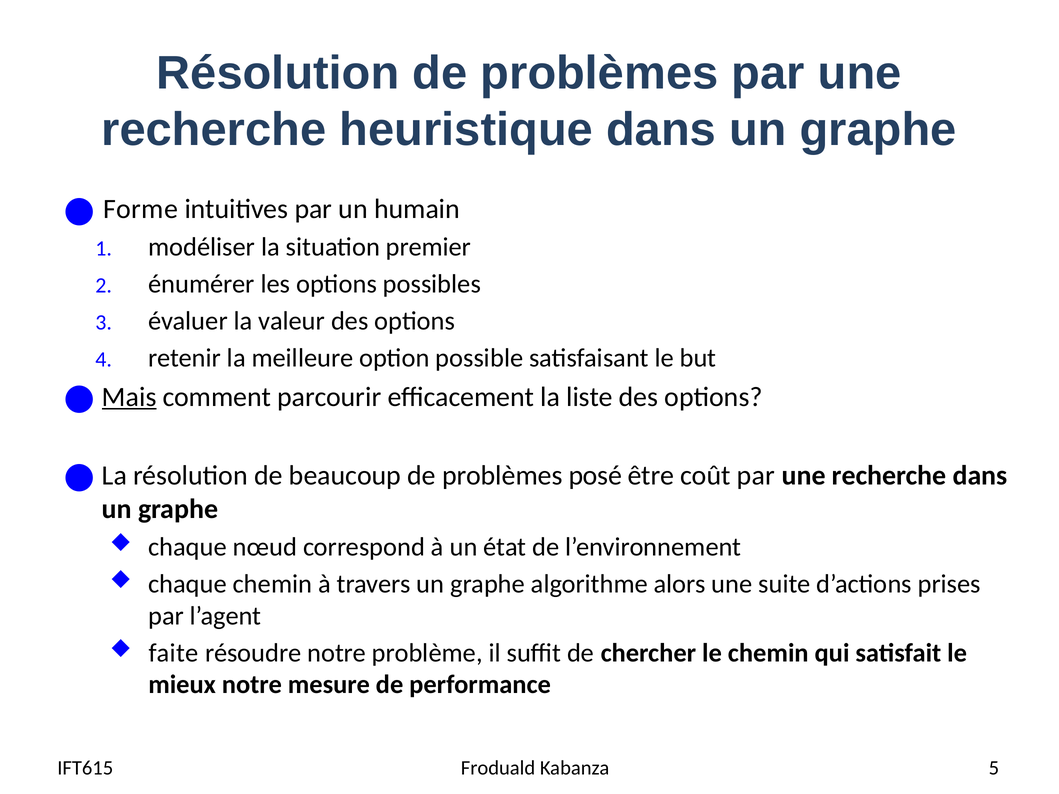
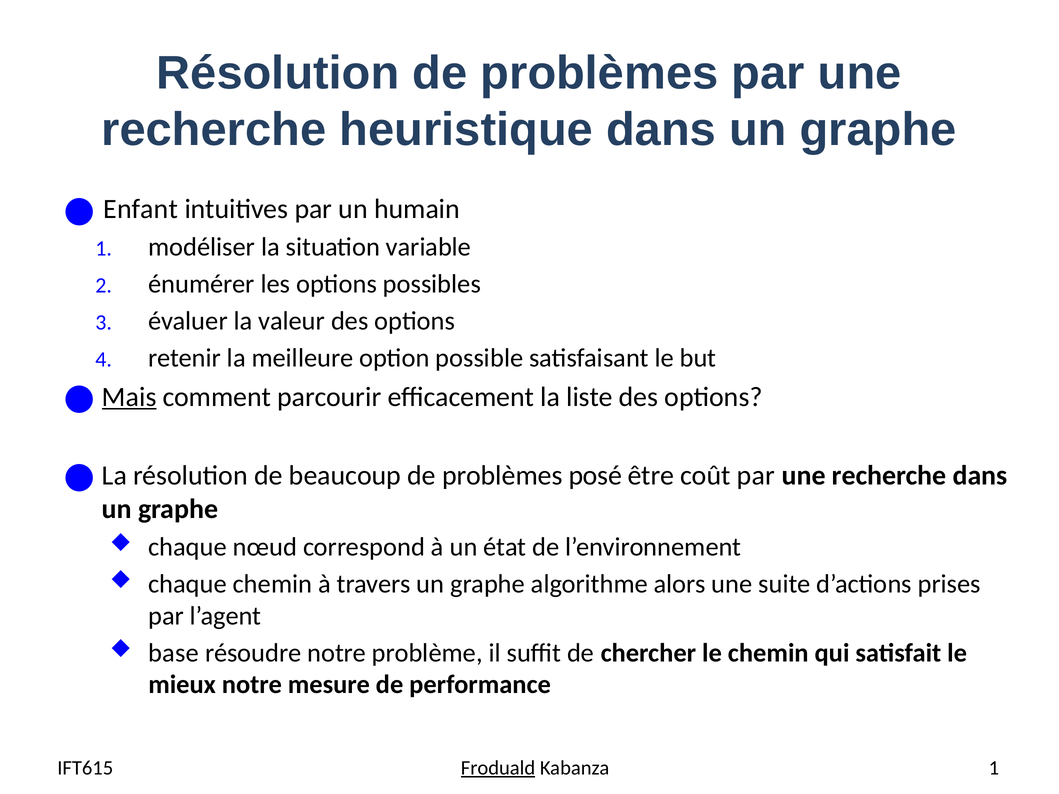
Forme: Forme -> Enfant (141, 209)
premier: premier -> variable (428, 247)
faite: faite -> base (174, 653)
Froduald underline: none -> present (498, 768)
Kabanza 5: 5 -> 1 (994, 768)
